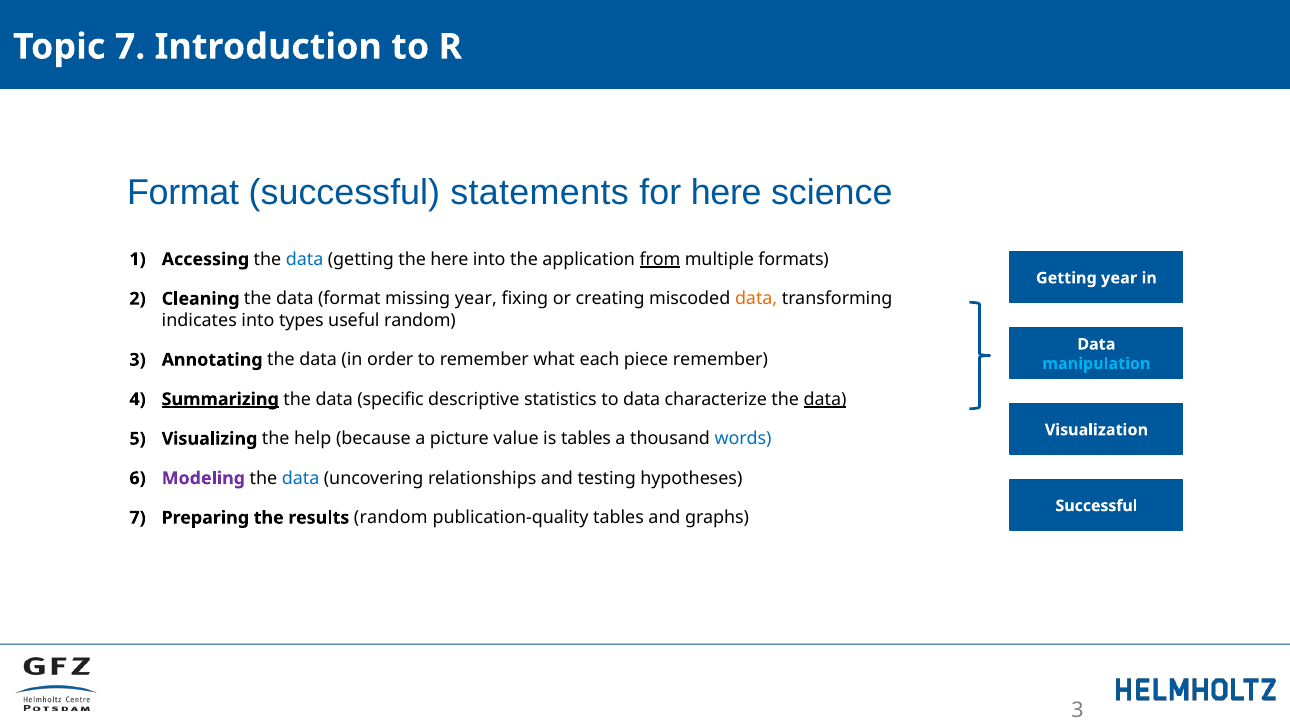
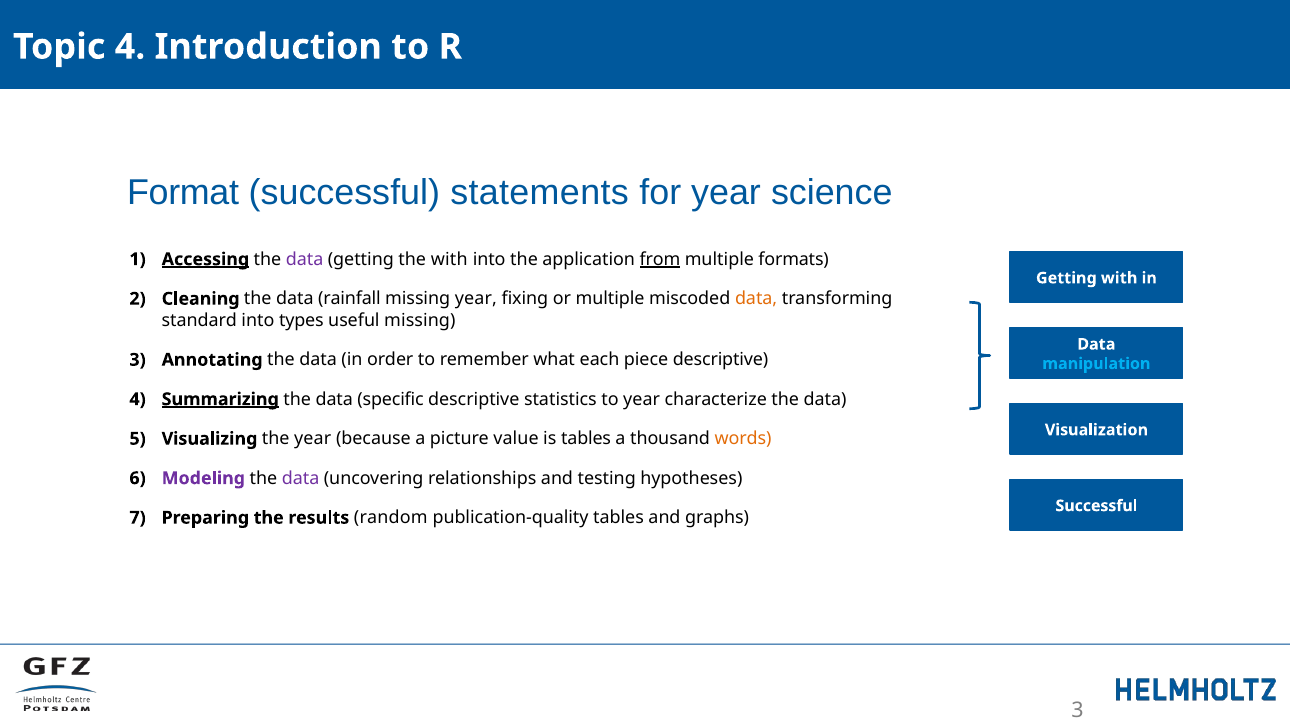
Topic 7: 7 -> 4 (130, 47)
for here: here -> year (726, 193)
Accessing underline: none -> present (205, 259)
data colour: blue -> purple (305, 259)
the here: here -> with (449, 259)
Getting year: year -> with (1119, 278)
data format: format -> rainfall (349, 299)
or creating: creating -> multiple (610, 299)
indicates: indicates -> standard (199, 320)
useful random: random -> missing (420, 320)
piece remember: remember -> descriptive (721, 360)
to data: data -> year (642, 399)
data underline: present -> none (825, 399)
the help: help -> year (313, 439)
words colour: blue -> orange (743, 439)
data colour: blue -> purple (301, 478)
